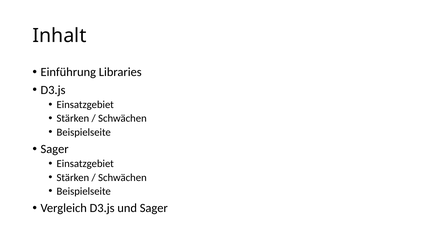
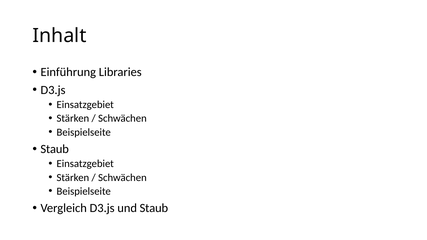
Sager: Sager -> Staub (55, 149)
und Sager: Sager -> Staub (154, 208)
